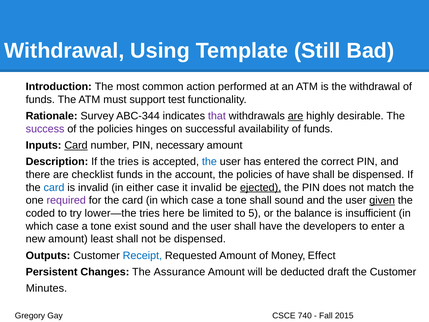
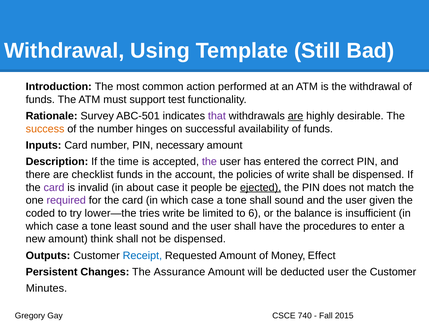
ABC-344: ABC-344 -> ABC-501 (138, 116)
success colour: purple -> orange (45, 129)
of the policies: policies -> number (115, 129)
Card underline: present -> none (76, 145)
the tries: tries -> time (128, 162)
the colour: blue -> purple (209, 162)
of have: have -> write (298, 175)
card colour: blue -> purple (54, 187)
either: either -> about (140, 187)
it invalid: invalid -> people (206, 187)
given underline: present -> none (382, 200)
tries here: here -> write (174, 213)
5: 5 -> 6 (255, 213)
exist: exist -> least (126, 226)
developers: developers -> procedures (330, 226)
least: least -> think (102, 239)
deducted draft: draft -> user (338, 272)
